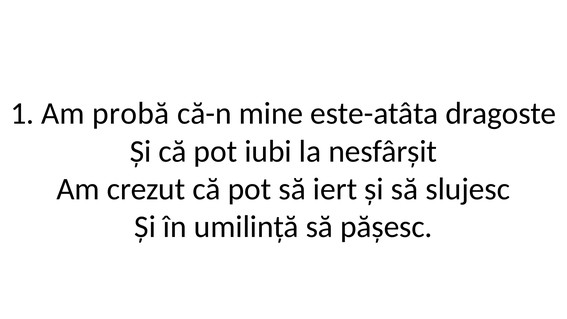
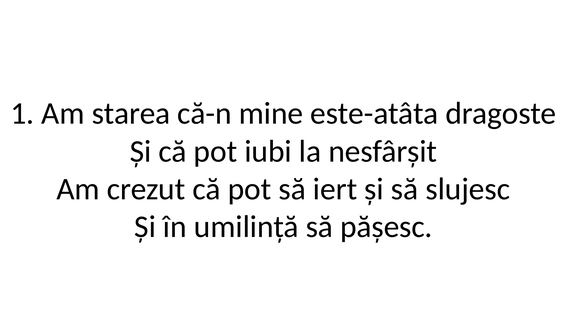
probă: probă -> starea (131, 113)
